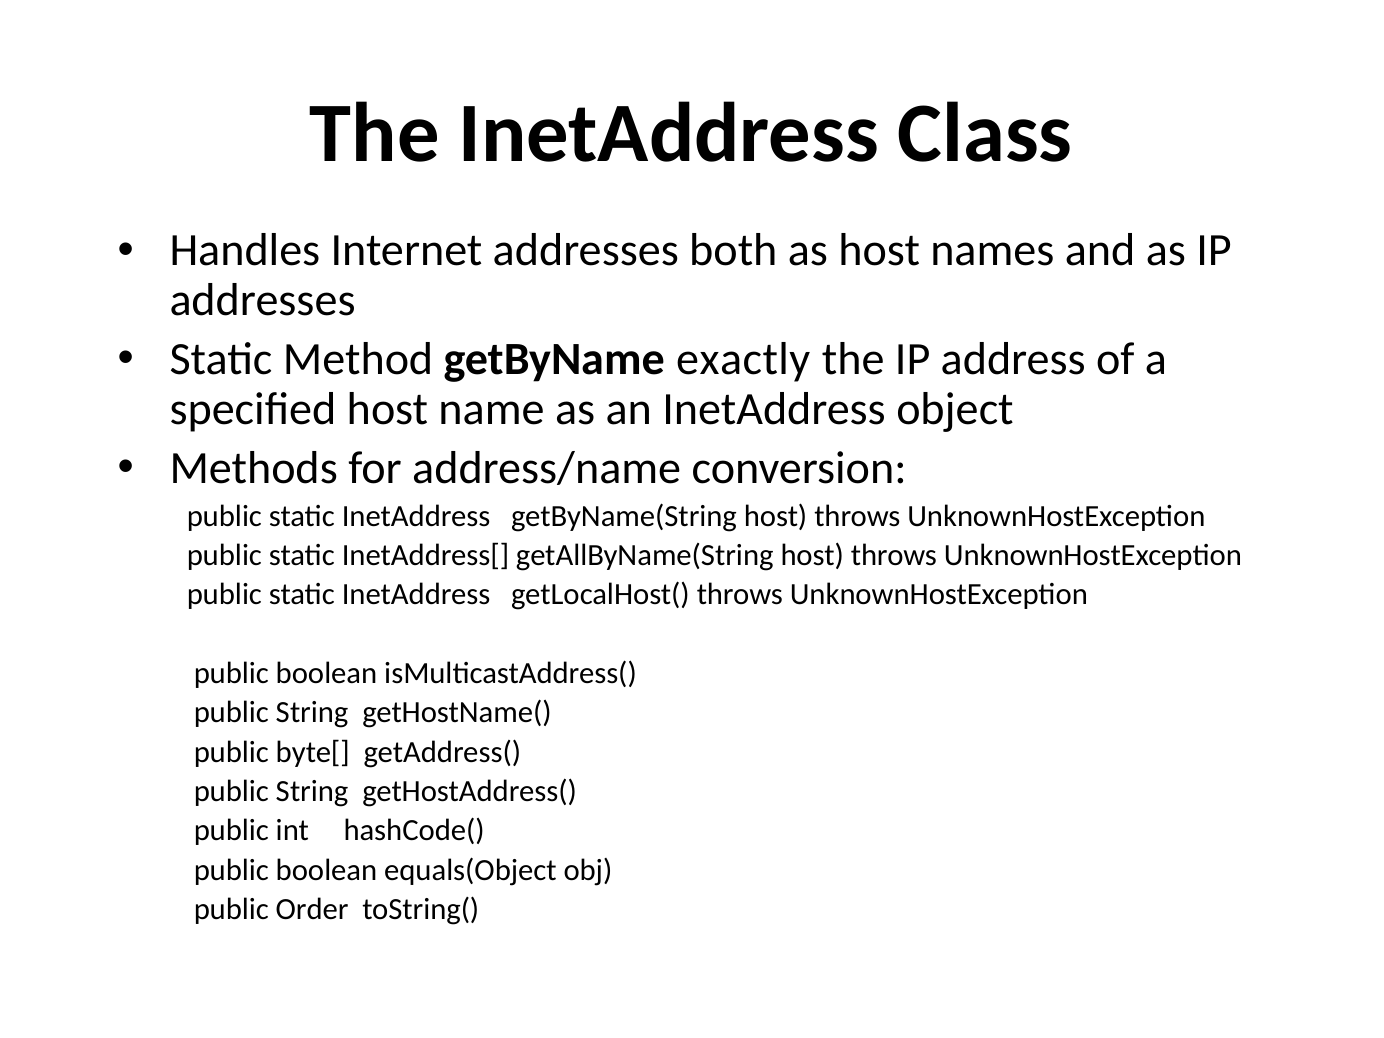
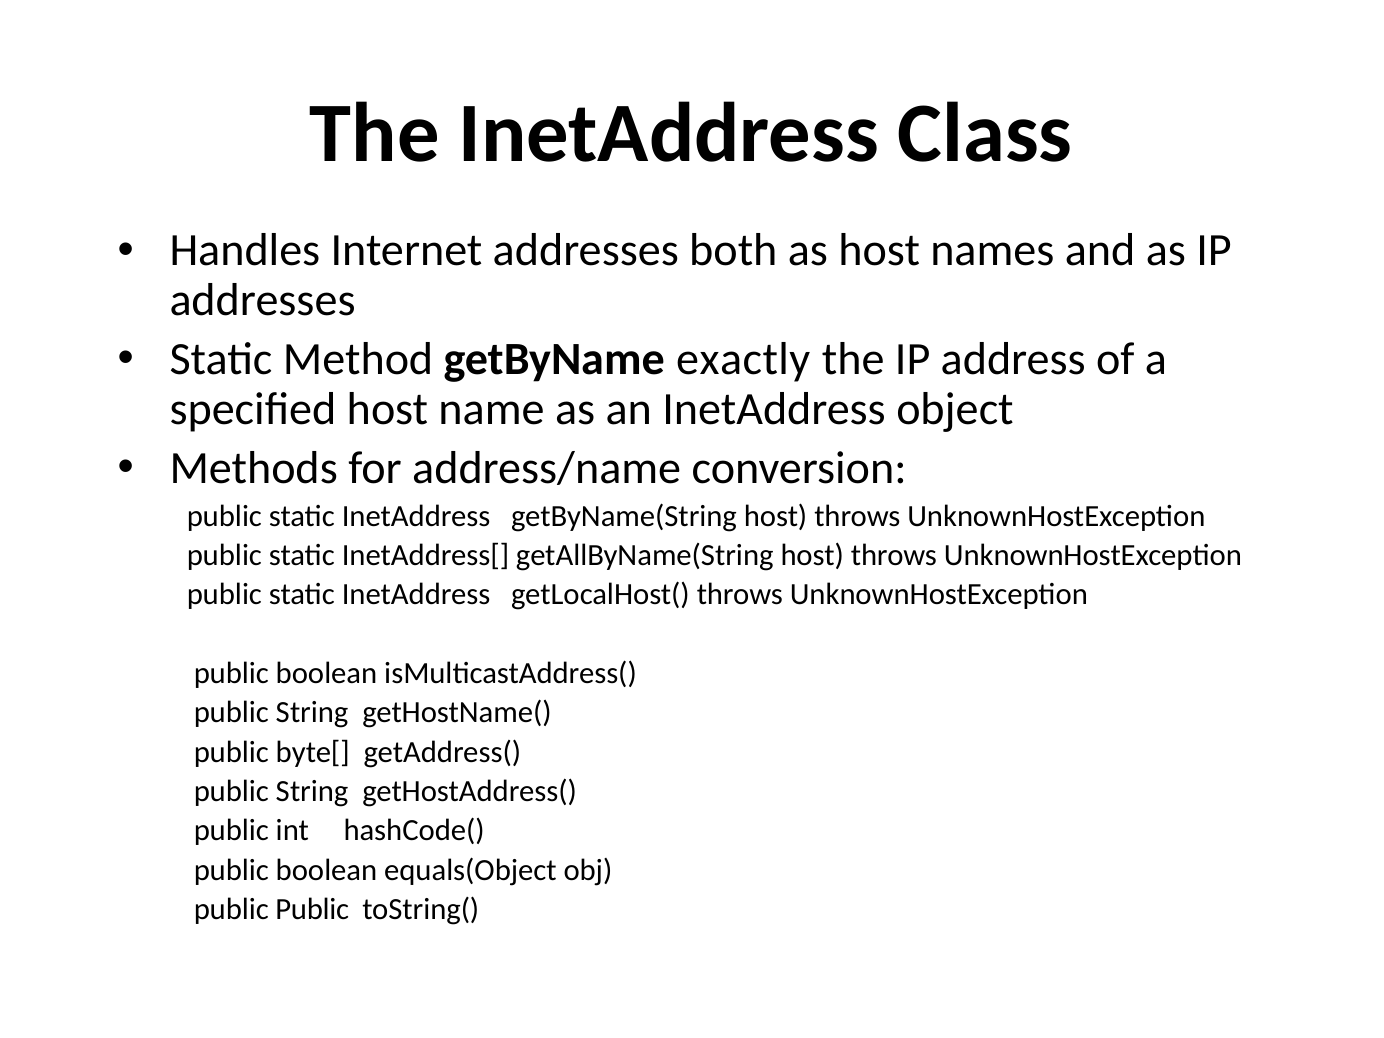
public Order: Order -> Public (312, 909)
